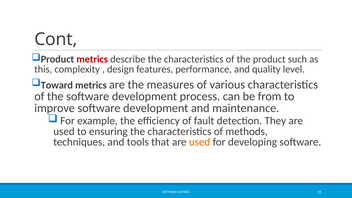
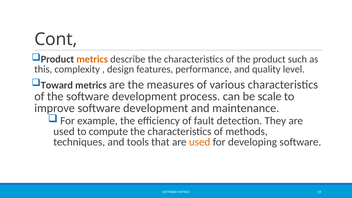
metrics colour: red -> orange (92, 59)
from: from -> scale (270, 96)
ensuring: ensuring -> compute (108, 131)
